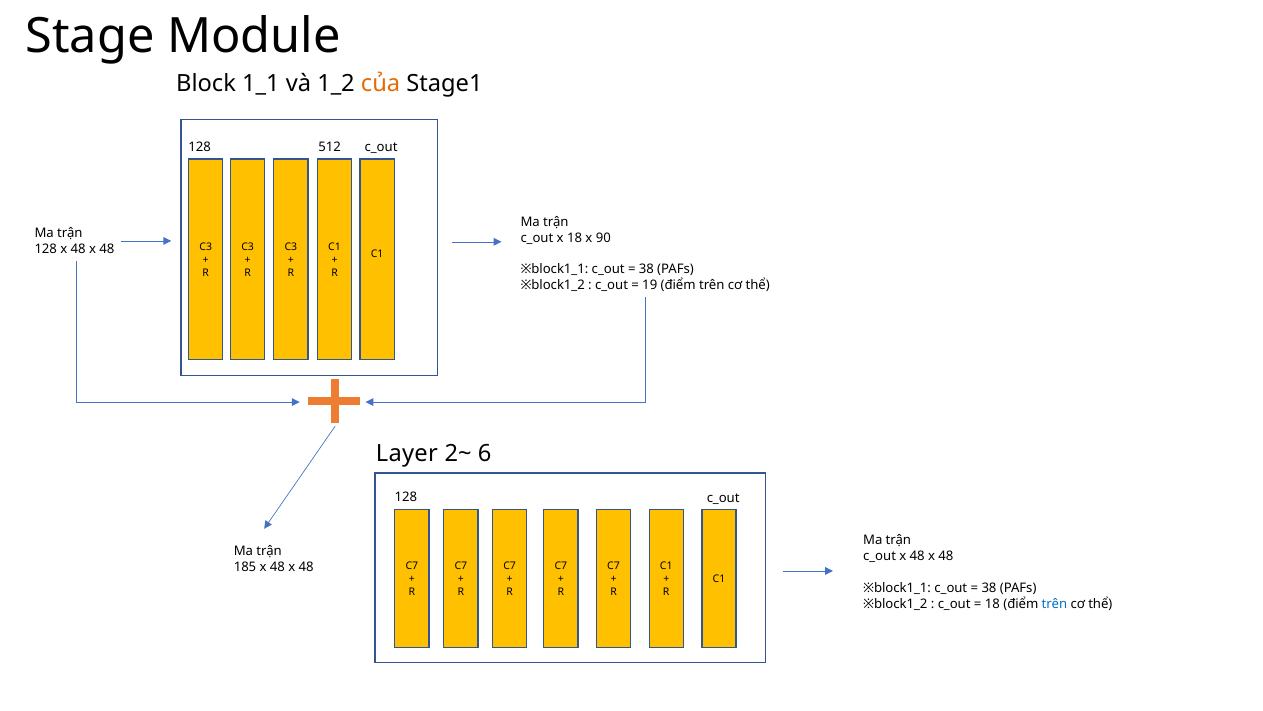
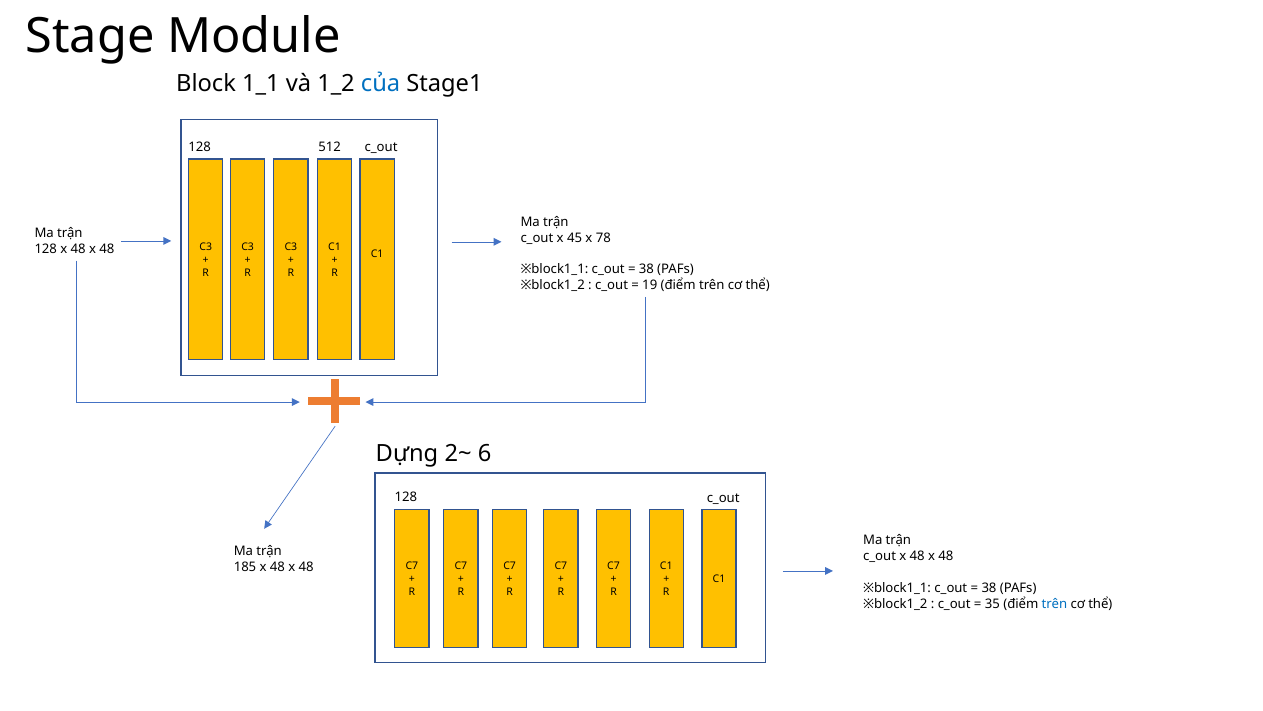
của colour: orange -> blue (381, 84)
x 18: 18 -> 45 (575, 238)
90: 90 -> 78 (603, 238)
Layer: Layer -> Dựng (407, 453)
18: 18 -> 35 (992, 603)
